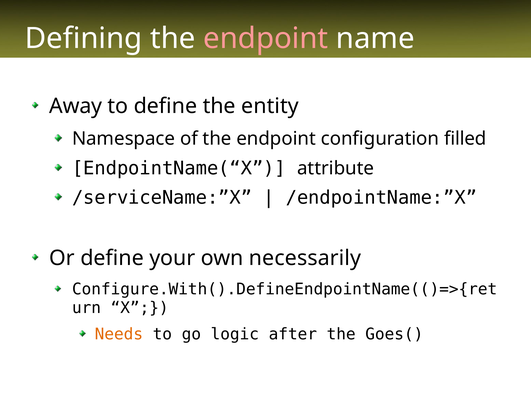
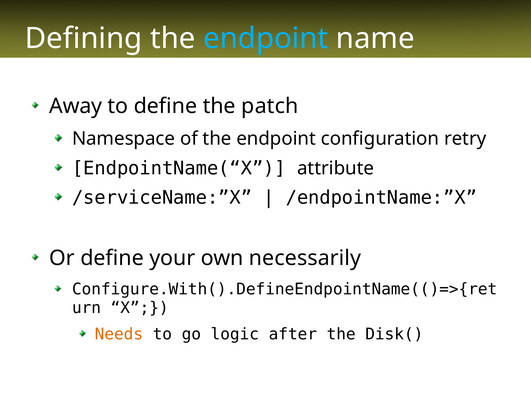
endpoint colour: pink -> light blue (266, 38)
entity: entity -> patch (270, 106)
filled: filled -> retry (465, 139)
Goes(: Goes( -> Disk( (394, 334)
